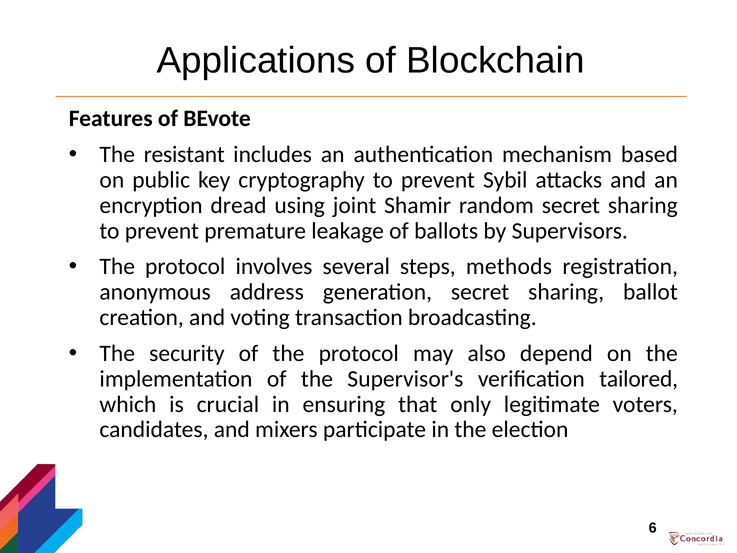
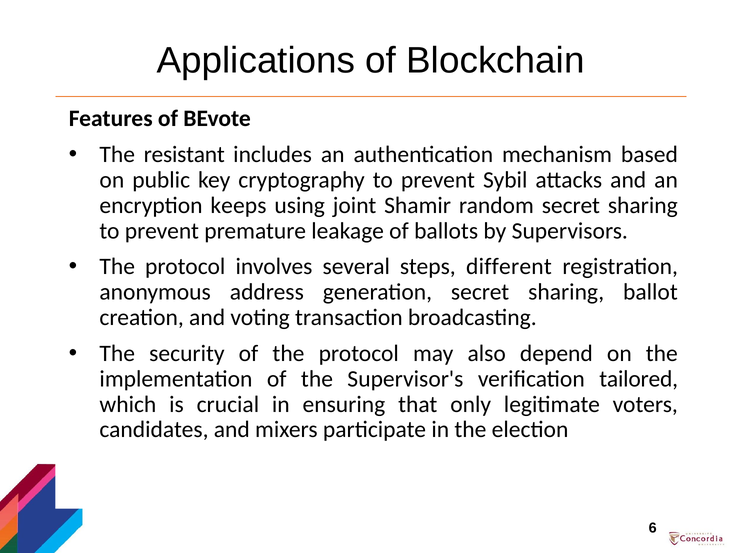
dread: dread -> keeps (238, 205)
methods: methods -> different (509, 266)
